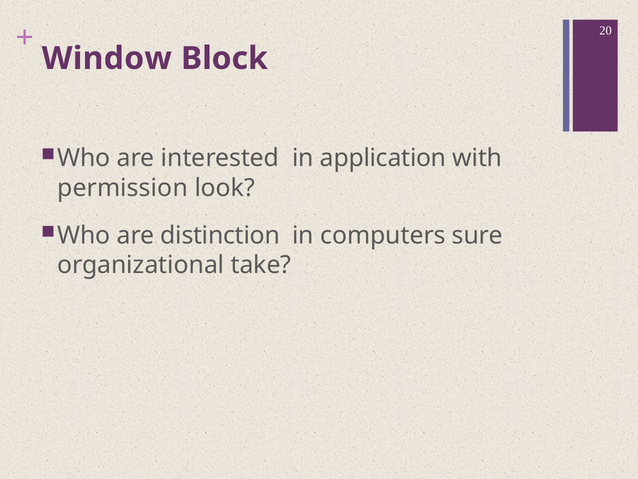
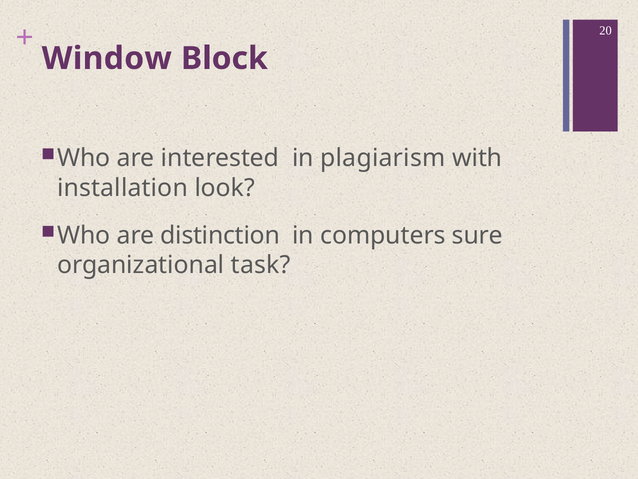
application: application -> plagiarism (383, 158)
permission: permission -> installation (123, 188)
take: take -> task (261, 265)
